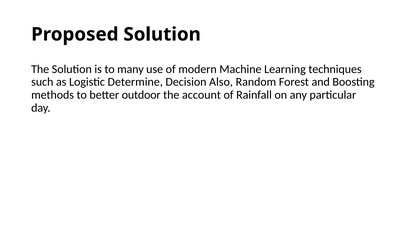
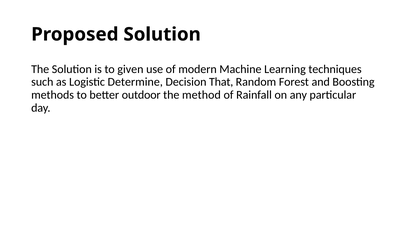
many: many -> given (130, 69)
Also: Also -> That (221, 82)
account: account -> method (201, 95)
